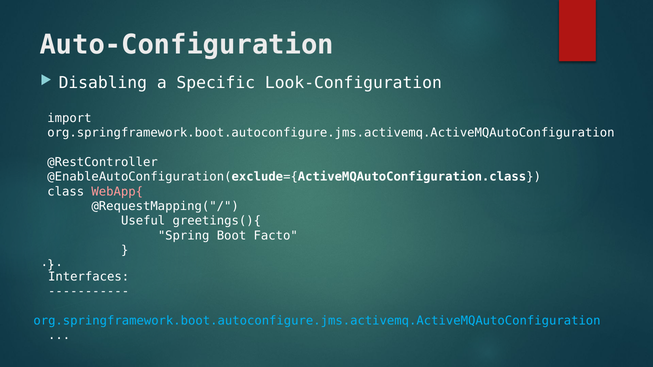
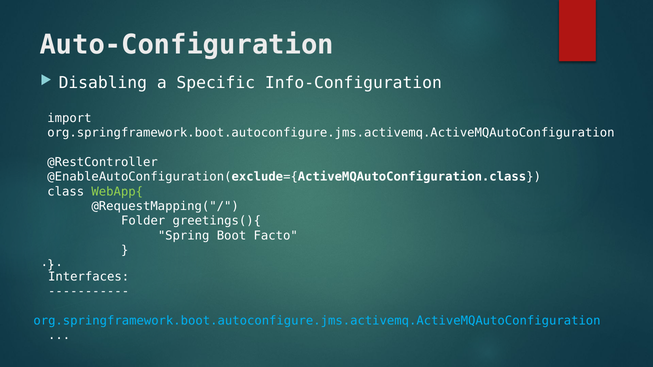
Look-Configuration: Look-Configuration -> Info-Configuration (353, 83)
WebApp{ colour: pink -> light green (117, 192)
Useful: Useful -> Folder (143, 221)
